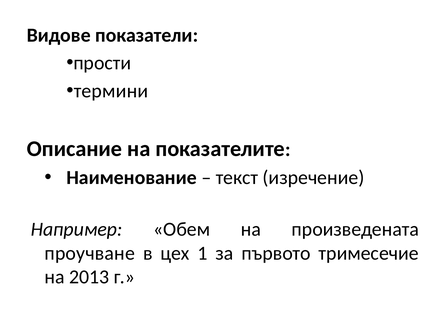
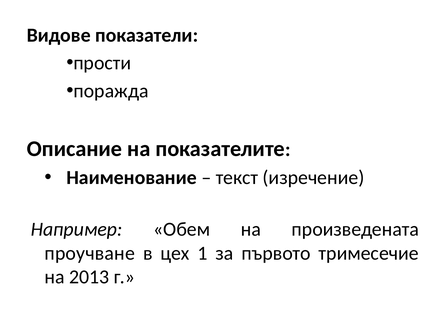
термини: термини -> поражда (111, 91)
